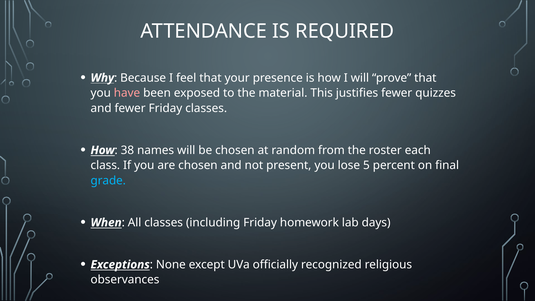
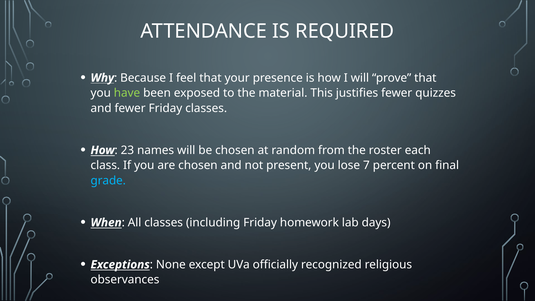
have colour: pink -> light green (127, 93)
38: 38 -> 23 (127, 150)
5: 5 -> 7 (366, 165)
